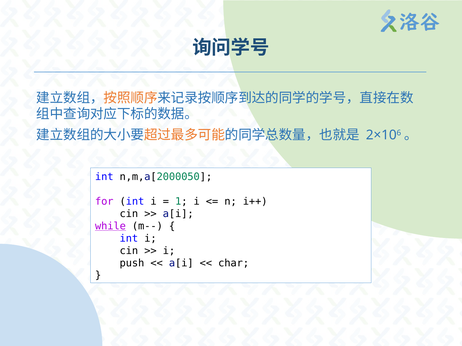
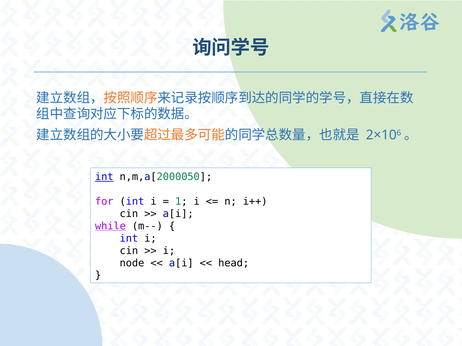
int underline: none -> present (104, 177)
push: push -> node (132, 263)
char: char -> head (234, 263)
